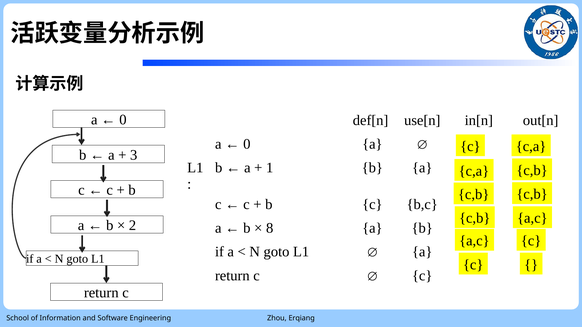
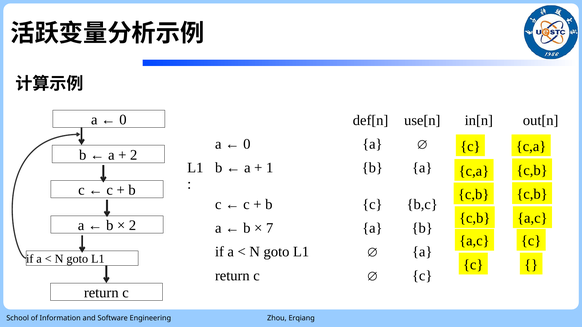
3: 3 -> 2 (134, 155)
8: 8 -> 7 (270, 228)
